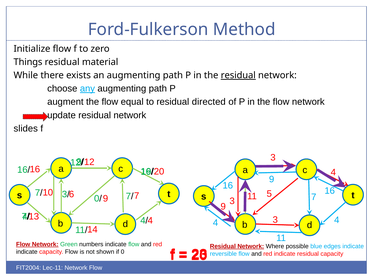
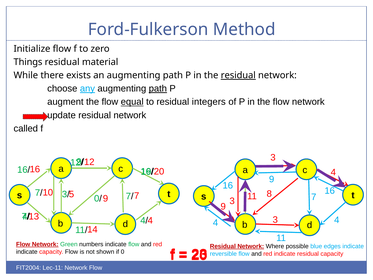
path underline: none -> present (158, 89)
equal underline: none -> present (132, 102)
directed: directed -> integers (209, 102)
slides: slides -> called (26, 128)
6: 6 -> 5 (71, 194)
5: 5 -> 8 (269, 194)
